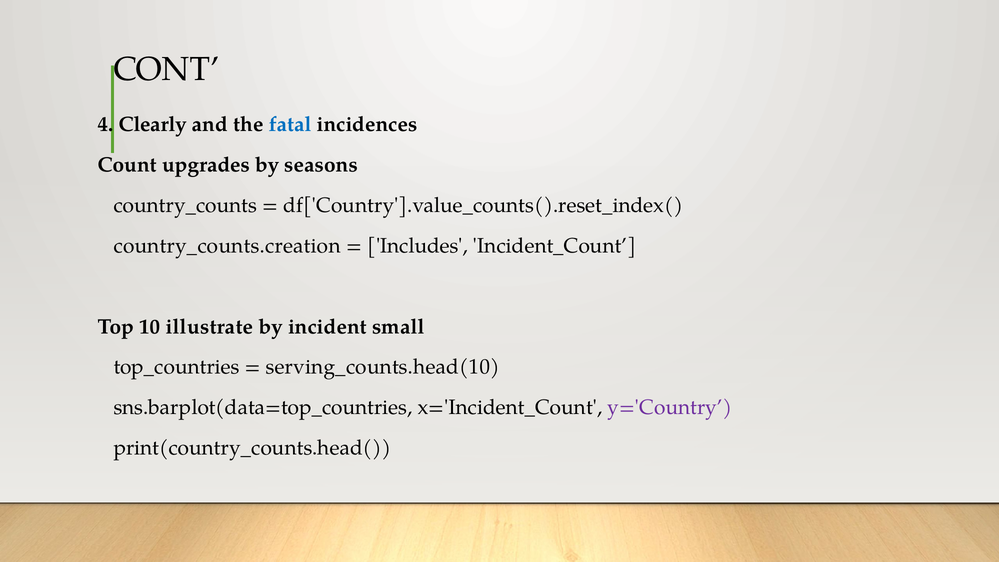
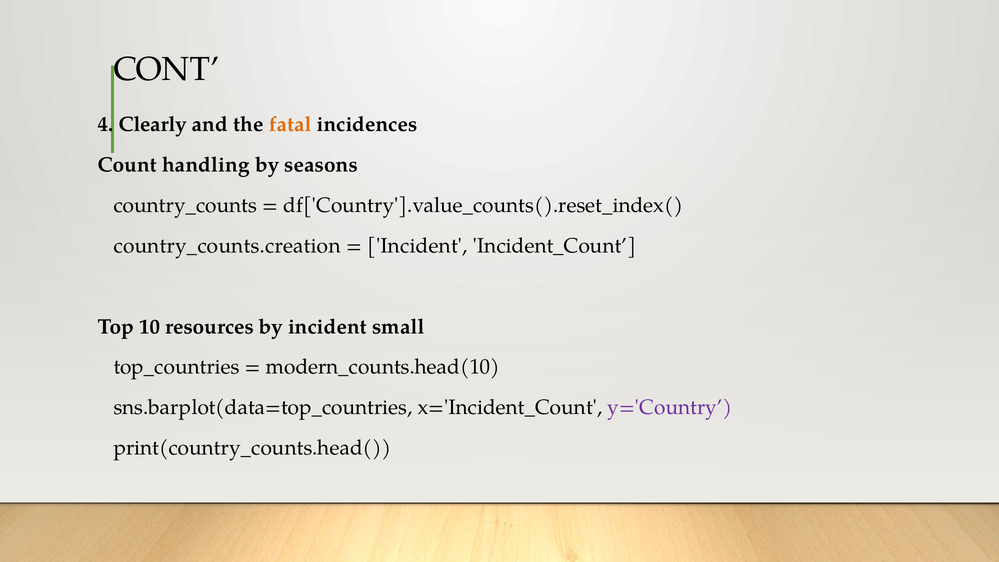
fatal colour: blue -> orange (290, 125)
upgrades: upgrades -> handling (206, 165)
Includes: Includes -> Incident (417, 246)
illustrate: illustrate -> resources (210, 327)
serving_counts.head(10: serving_counts.head(10 -> modern_counts.head(10 (383, 367)
